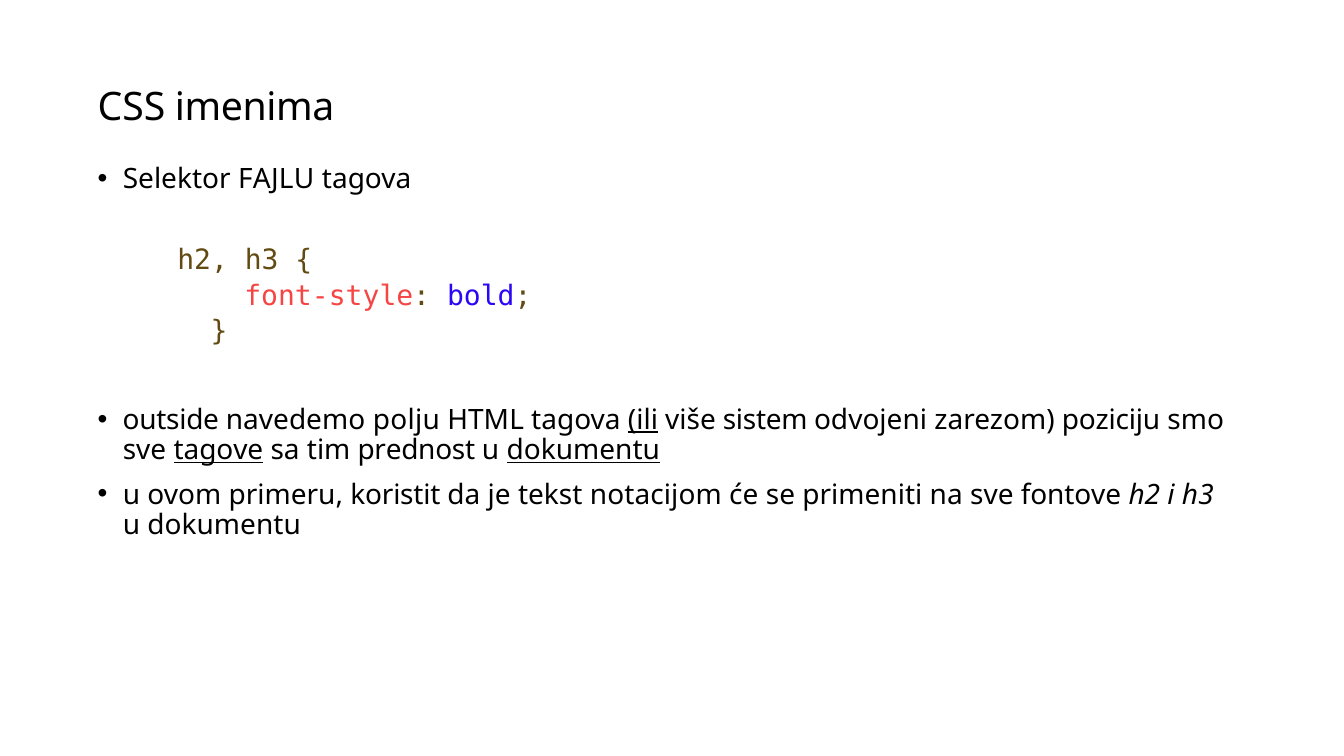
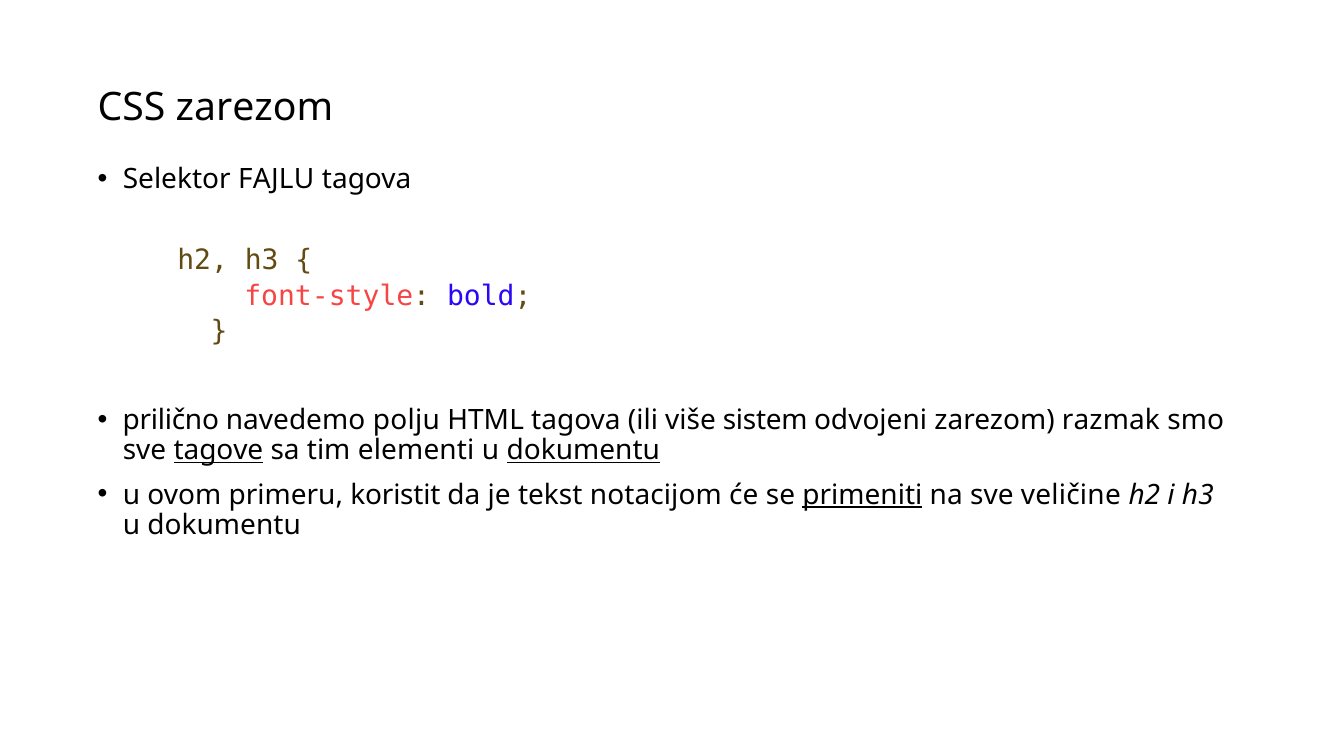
CSS imenima: imenima -> zarezom (254, 108)
outside: outside -> prilično (171, 420)
ili underline: present -> none (643, 420)
poziciju: poziciju -> razmak (1111, 420)
prednost: prednost -> elementi (416, 451)
primeniti underline: none -> present (862, 495)
fontove: fontove -> veličine (1071, 495)
